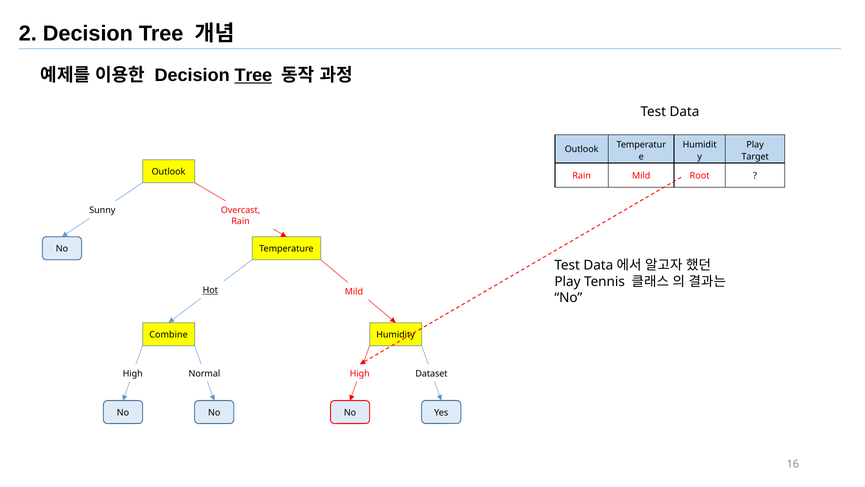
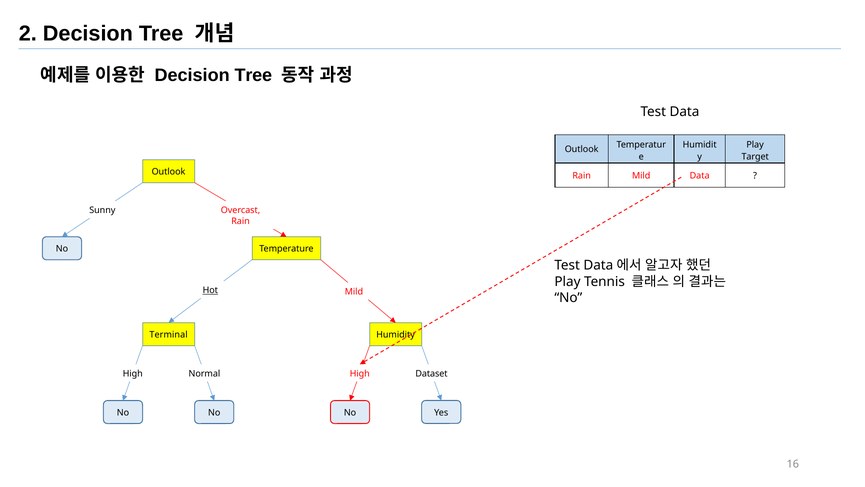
Tree underline: present -> none (253, 75)
Mild Root: Root -> Data (700, 175)
Combine: Combine -> Terminal (169, 334)
